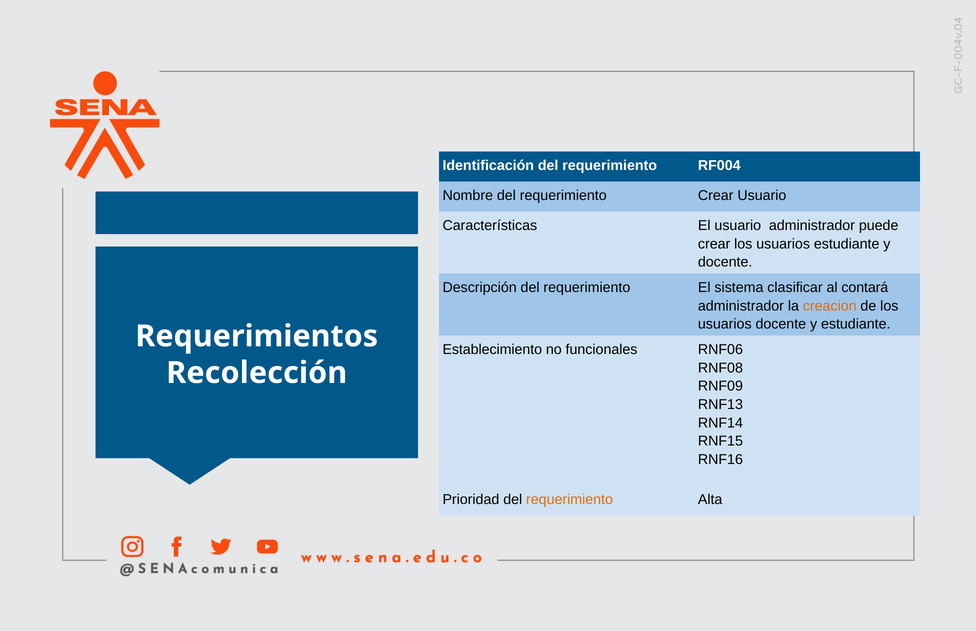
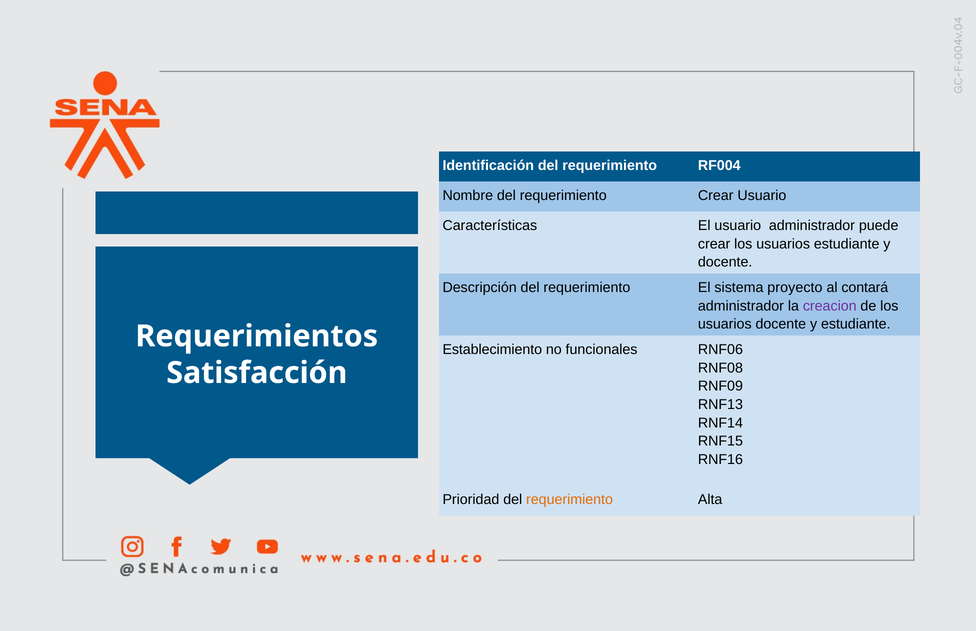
clasificar: clasificar -> proyecto (795, 287)
creacion colour: orange -> purple (830, 306)
Recolección: Recolección -> Satisfacción (257, 372)
